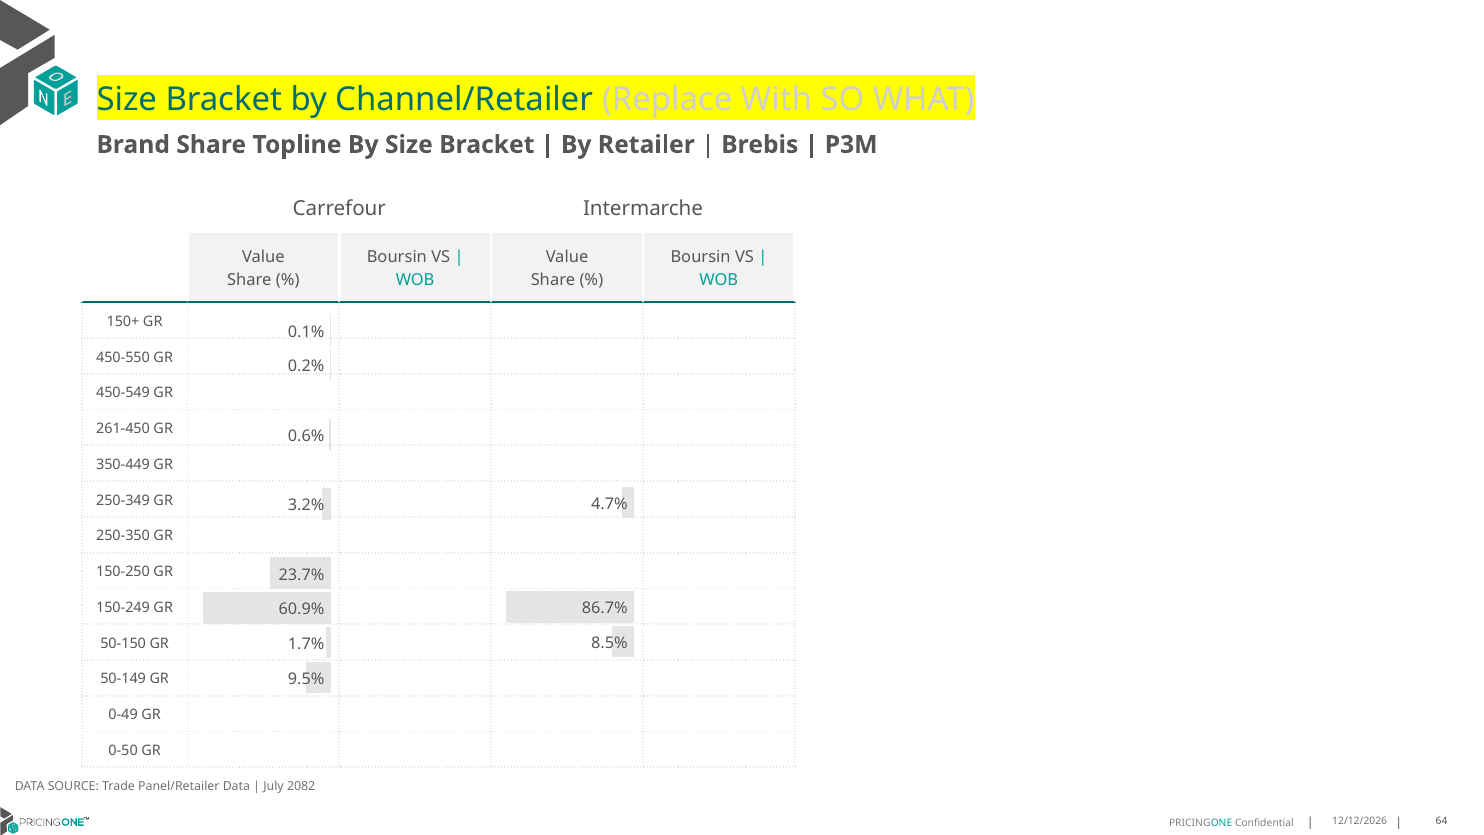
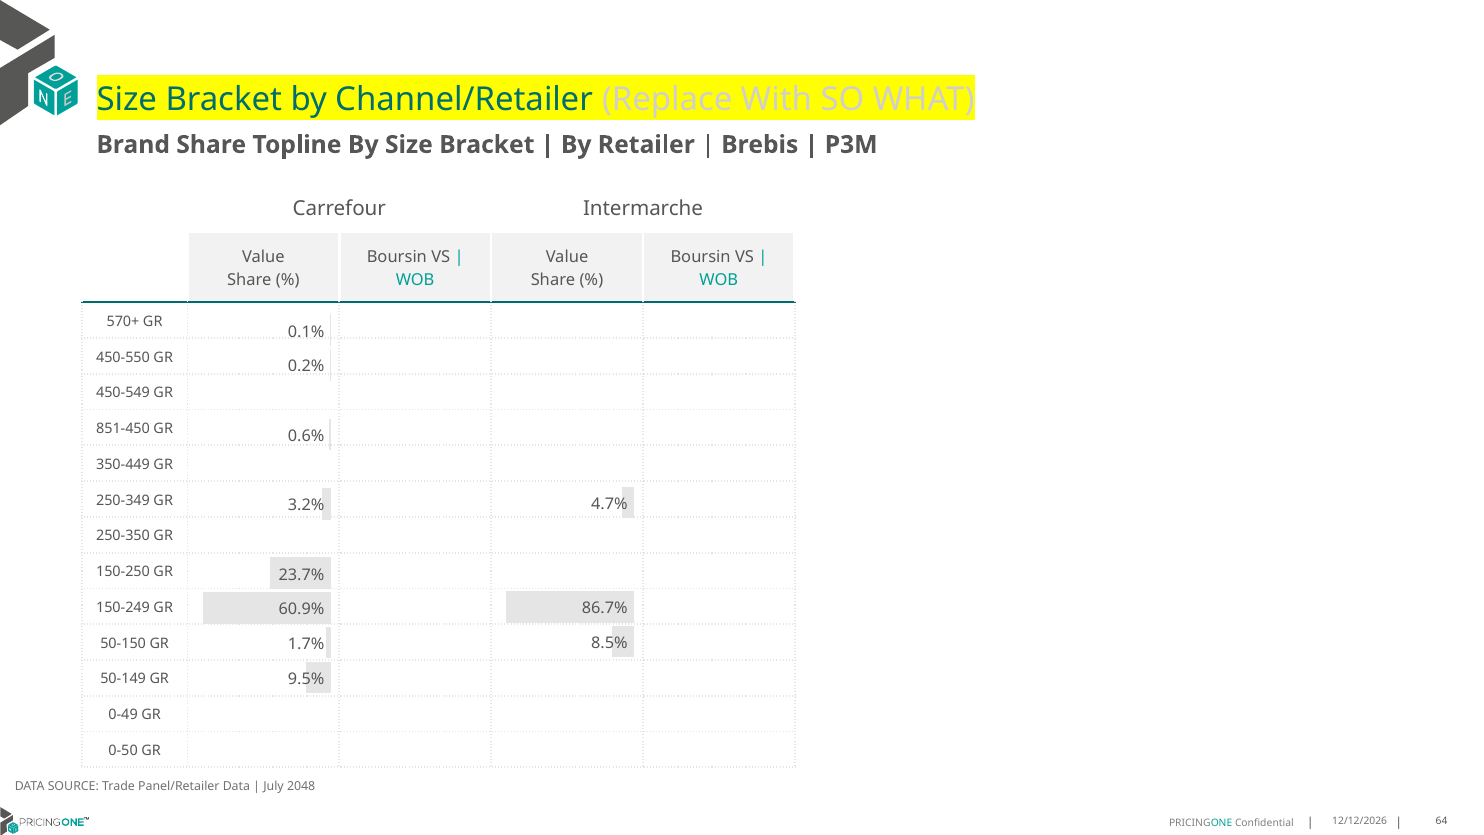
150+: 150+ -> 570+ (123, 321)
261-450: 261-450 -> 851-450 (123, 429)
2082: 2082 -> 2048 (301, 786)
